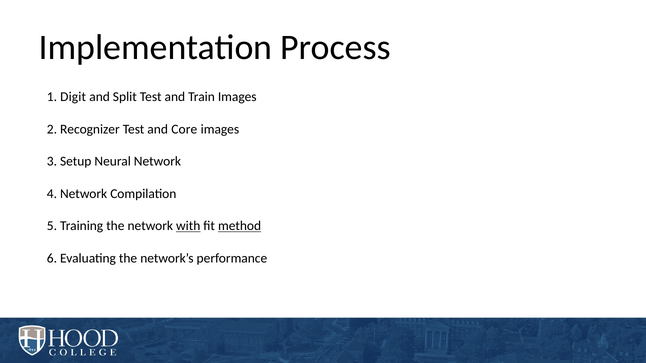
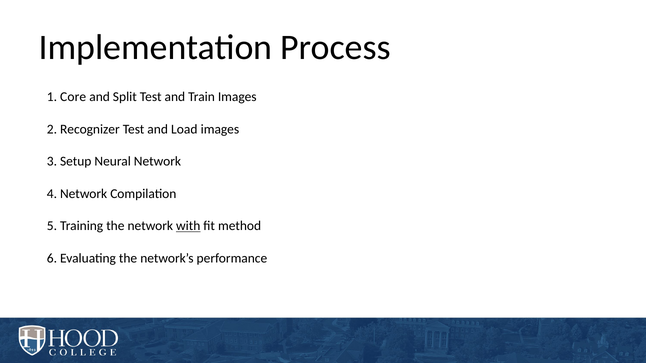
Digit: Digit -> Core (73, 97)
Core: Core -> Load (184, 129)
method underline: present -> none (240, 226)
